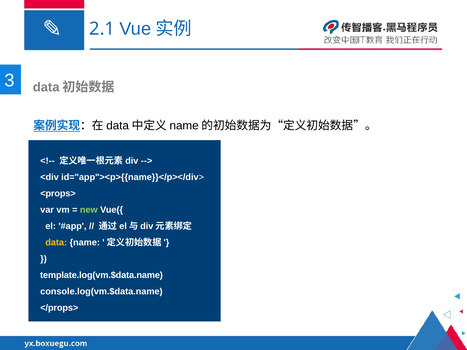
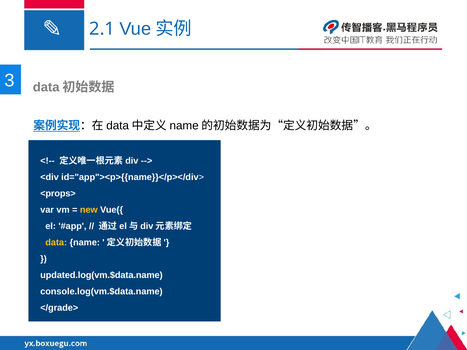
new colour: light green -> yellow (89, 210)
template.log(vm.$data.name: template.log(vm.$data.name -> updated.log(vm.$data.name (101, 275)
</props>: </props> -> </grade> (59, 308)
